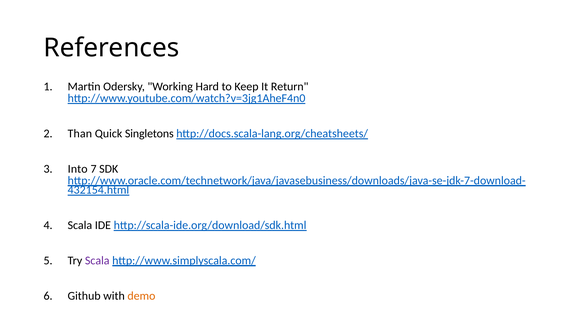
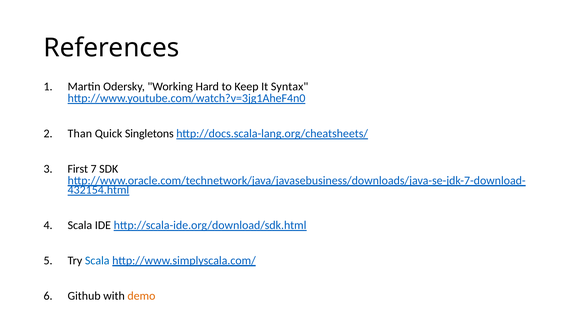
Return: Return -> Syntax (290, 87)
Into: Into -> First (78, 169)
Scala colour: purple -> blue (97, 261)
